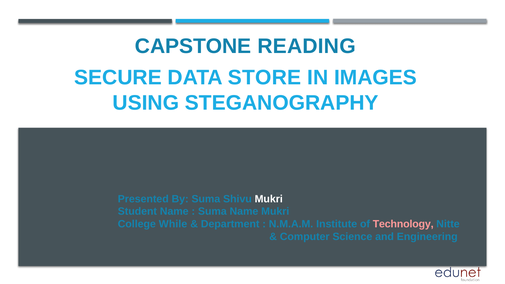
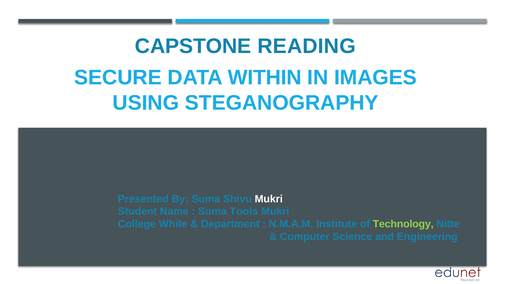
STORE: STORE -> WITHIN (265, 78)
Suma Name: Name -> Tools (244, 212)
Technology colour: pink -> light green (403, 224)
